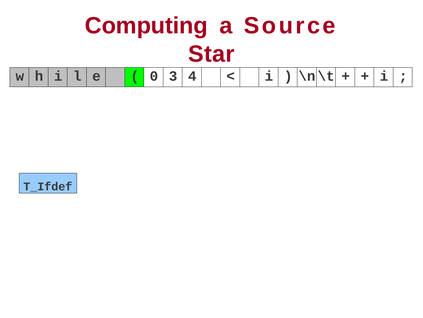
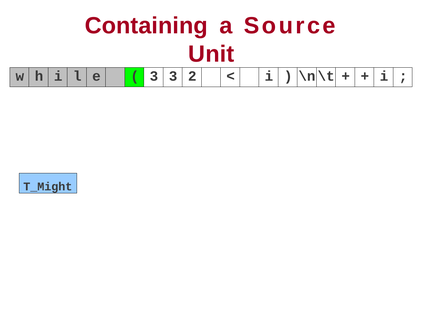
Computing: Computing -> Containing (146, 26)
Star: Star -> Unit (211, 54)
0: 0 -> 3 (154, 76)
4: 4 -> 2 (192, 76)
T_Ifdef: T_Ifdef -> T_Might (48, 186)
